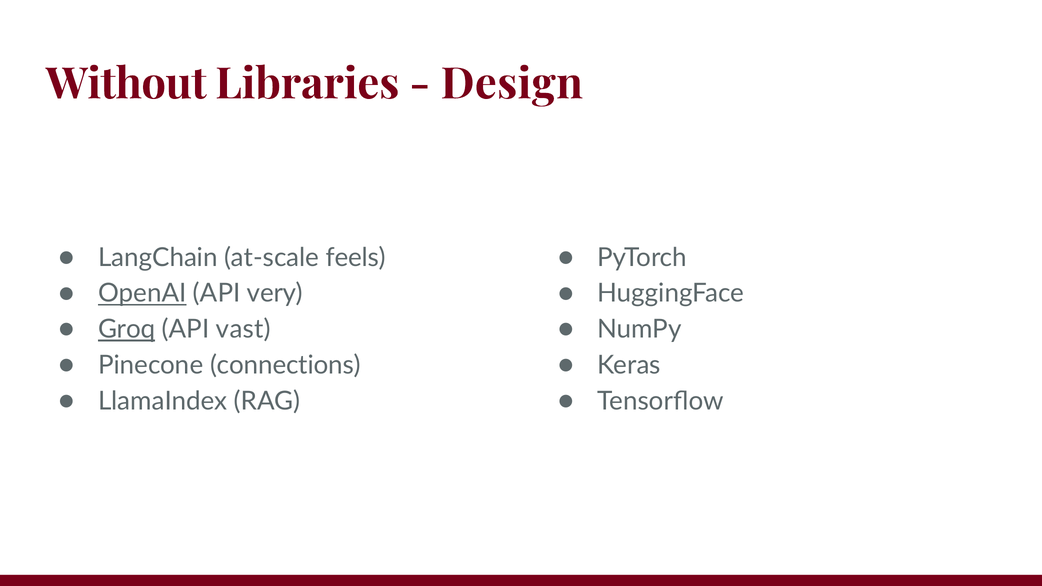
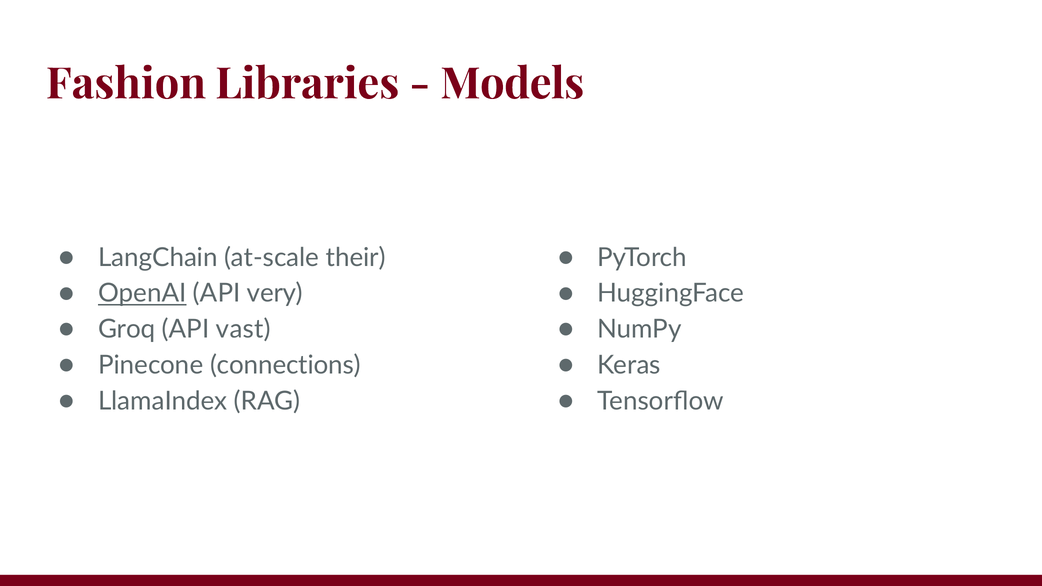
Without: Without -> Fashion (126, 84)
Design: Design -> Models (512, 84)
feels: feels -> their (356, 257)
Groq underline: present -> none (127, 329)
